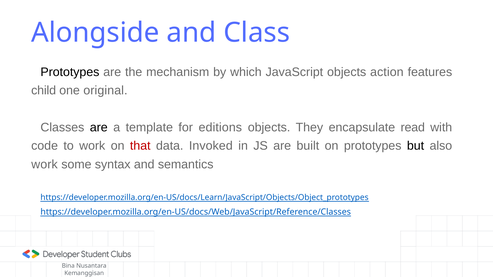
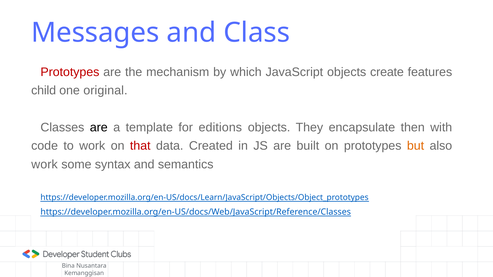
Alongside: Alongside -> Messages (95, 33)
Prototypes colour: black -> red (70, 72)
action: action -> create (387, 72)
read: read -> then (413, 128)
Invoked: Invoked -> Created (211, 146)
but colour: black -> orange (416, 146)
